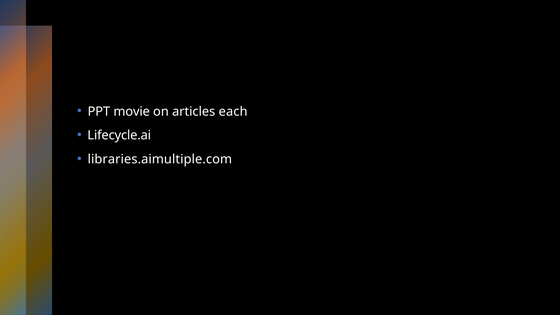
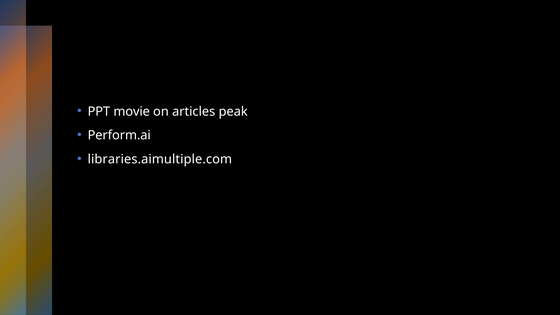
each: each -> peak (233, 111)
Lifecycle.ai: Lifecycle.ai -> Perform.ai (119, 135)
